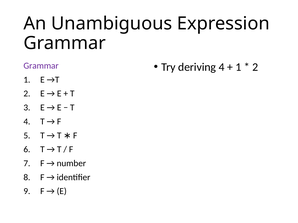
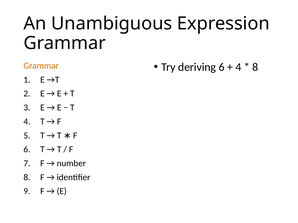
deriving 4: 4 -> 6 (222, 67)
1: 1 -> 4 (238, 67)
2: 2 -> 8 (255, 67)
Grammar colour: purple -> orange (41, 66)
